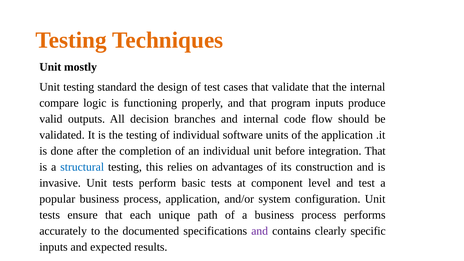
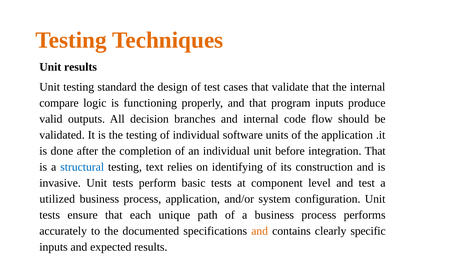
Unit mostly: mostly -> results (80, 67)
this: this -> text (155, 167)
advantages: advantages -> identifying (237, 167)
popular: popular -> utilized (57, 199)
and colour: purple -> orange (260, 231)
